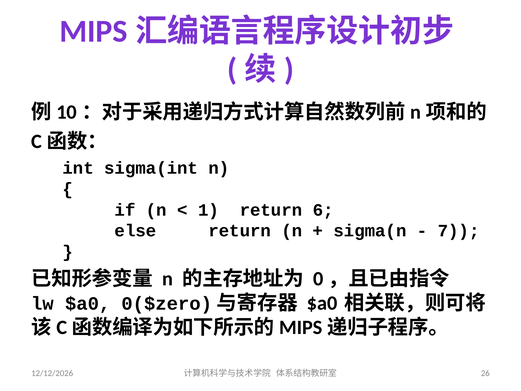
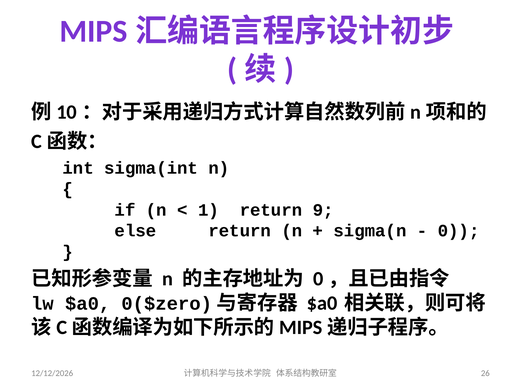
6: 6 -> 9 (323, 210)
7: 7 -> 0 (459, 231)
